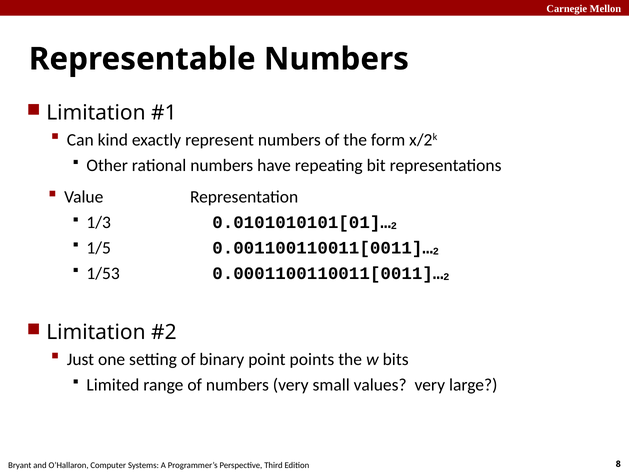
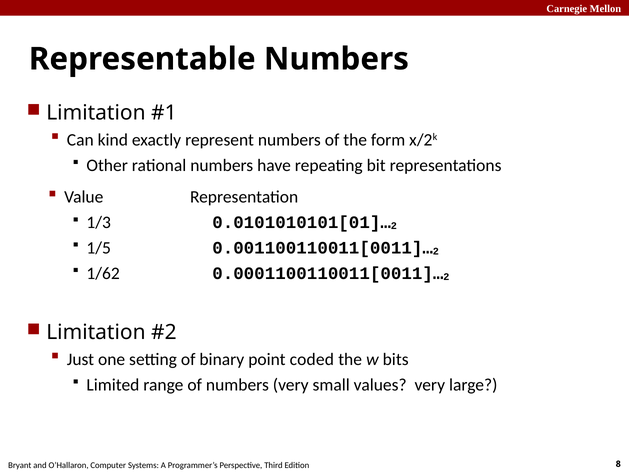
1/53: 1/53 -> 1/62 (103, 273)
points: points -> coded (312, 359)
